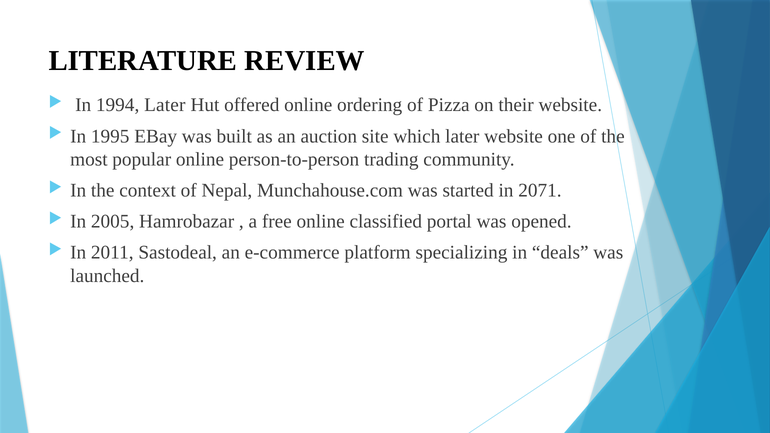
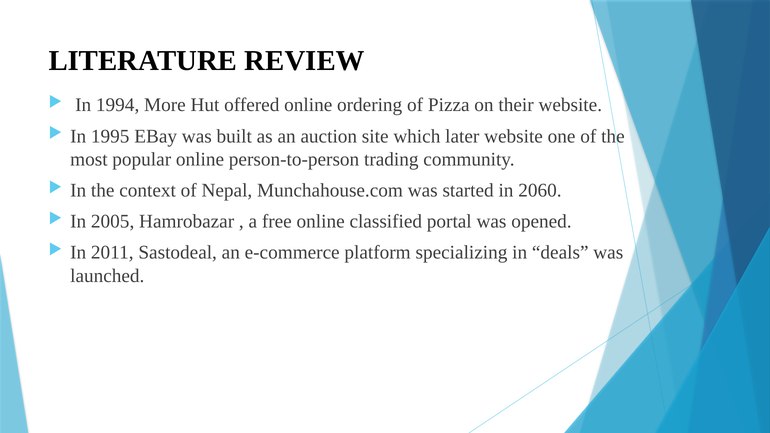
1994 Later: Later -> More (165, 105)
2071: 2071 -> 2060 (540, 190)
